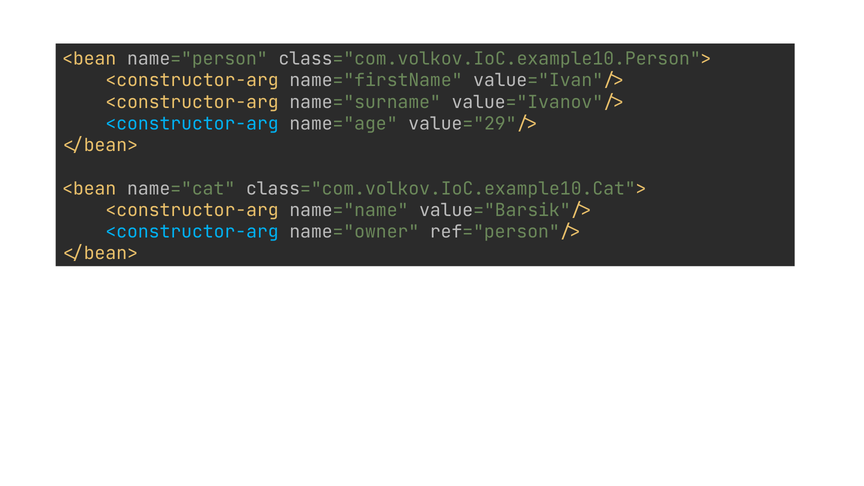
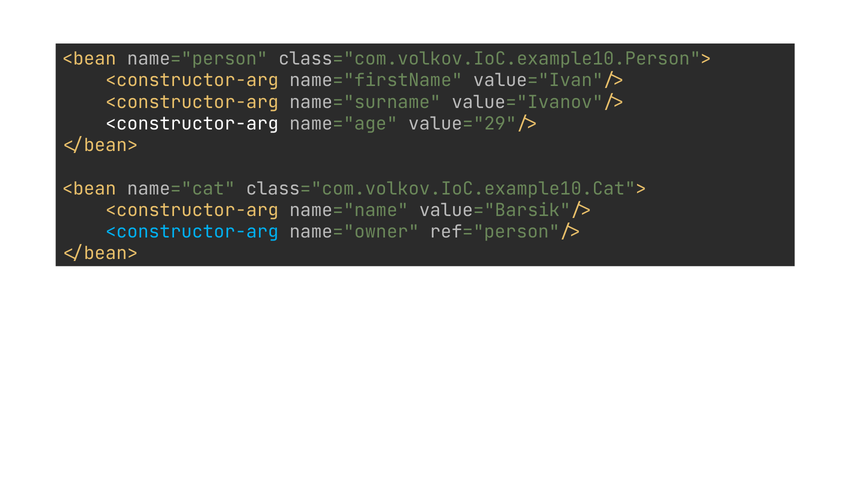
<constructor-arg colour: light blue -> white (192, 124)
